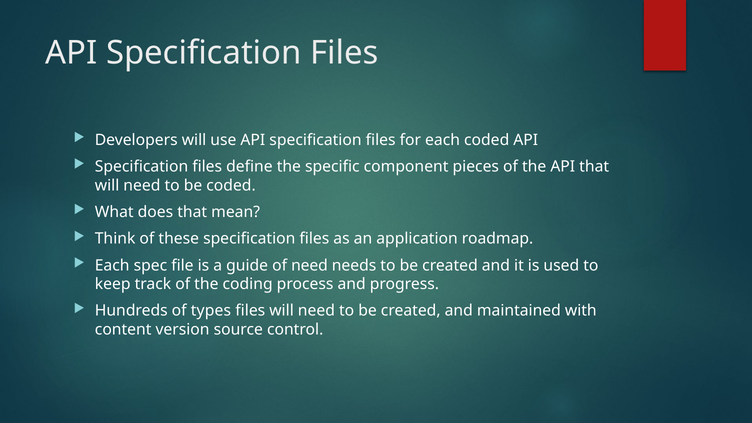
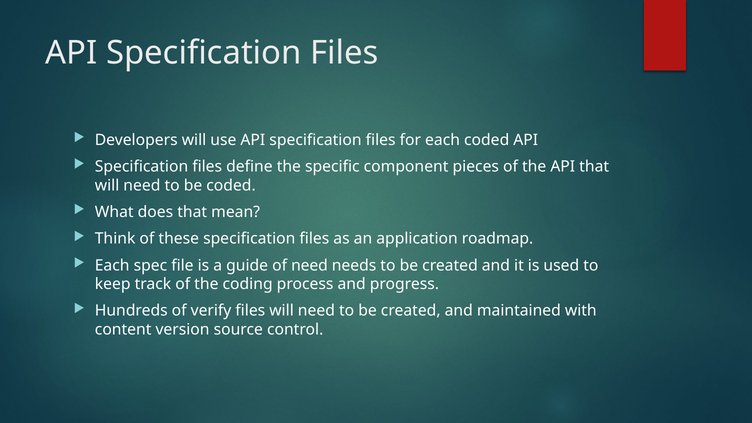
types: types -> verify (211, 311)
